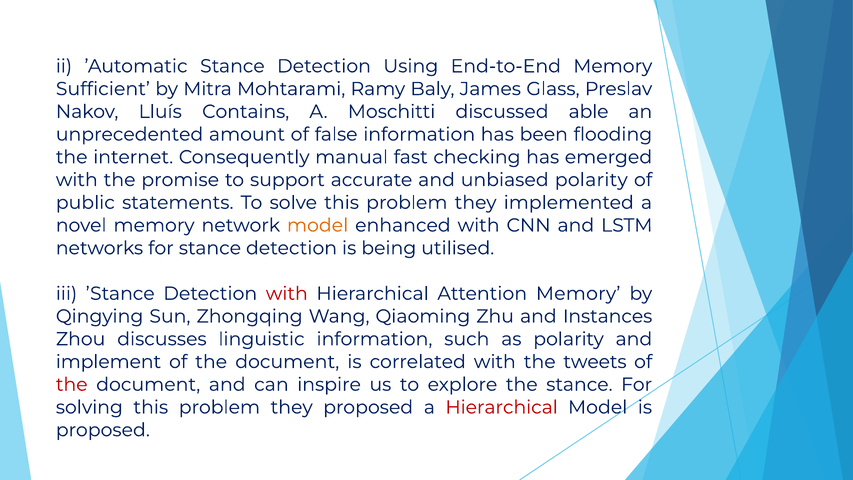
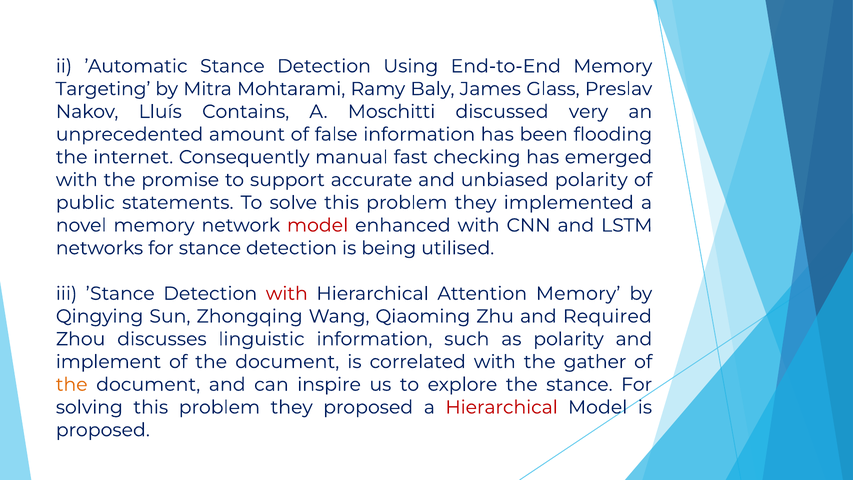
Sufficient: Sufficient -> Targeting (103, 89)
able: able -> very (589, 112)
model colour: orange -> red (318, 225)
Instances: Instances -> Required (607, 316)
tweets: tweets -> gather (595, 362)
the colour: red -> orange (72, 384)
